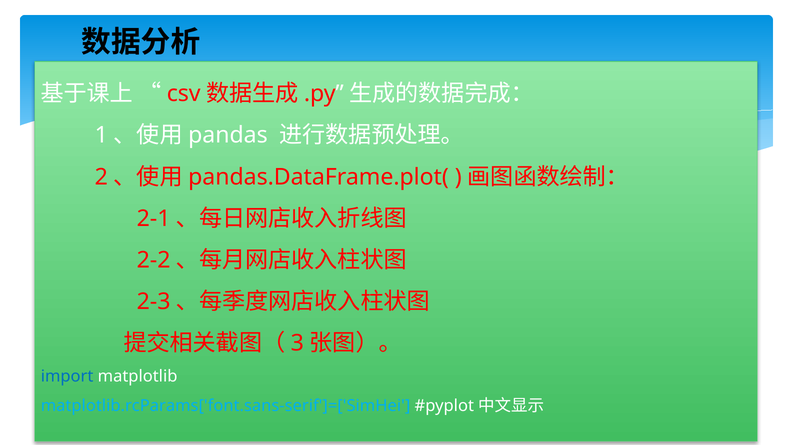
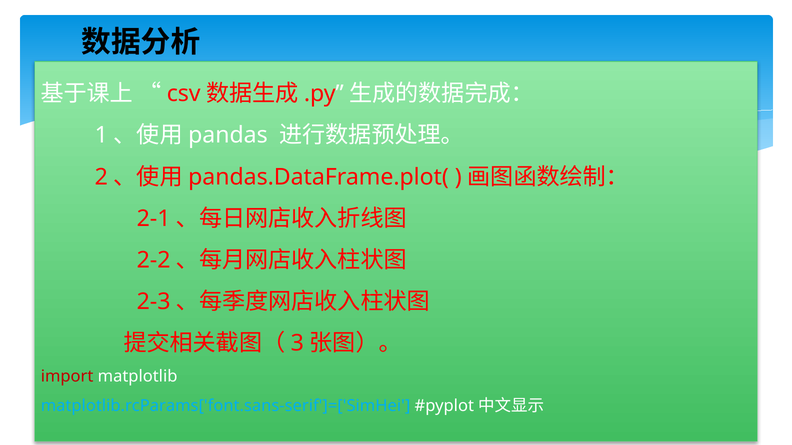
import colour: blue -> red (67, 377)
